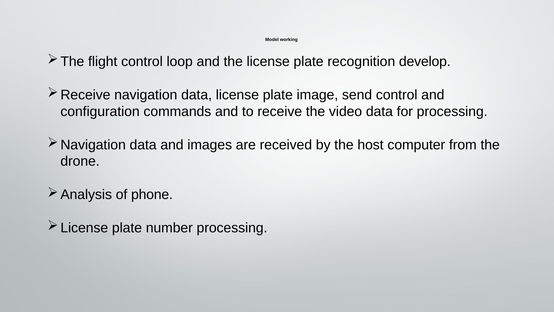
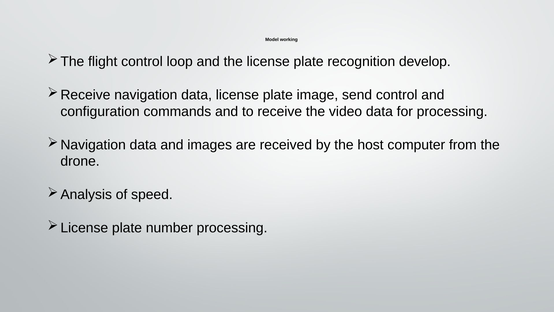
phone: phone -> speed (152, 194)
